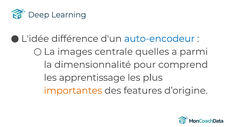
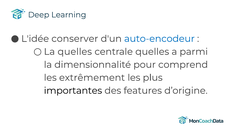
différence: différence -> conserver (75, 39)
La images: images -> quelles (75, 52)
apprentissage: apprentissage -> extrêmement (92, 78)
importantes colour: orange -> black (73, 91)
